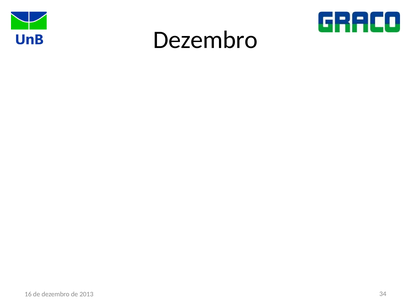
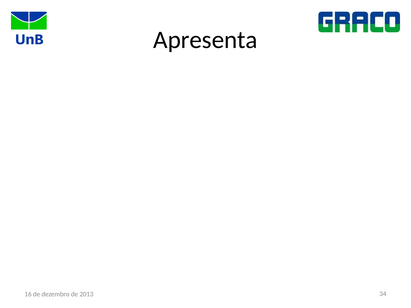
Dezembro: Dezembro -> Apresenta (205, 40)
